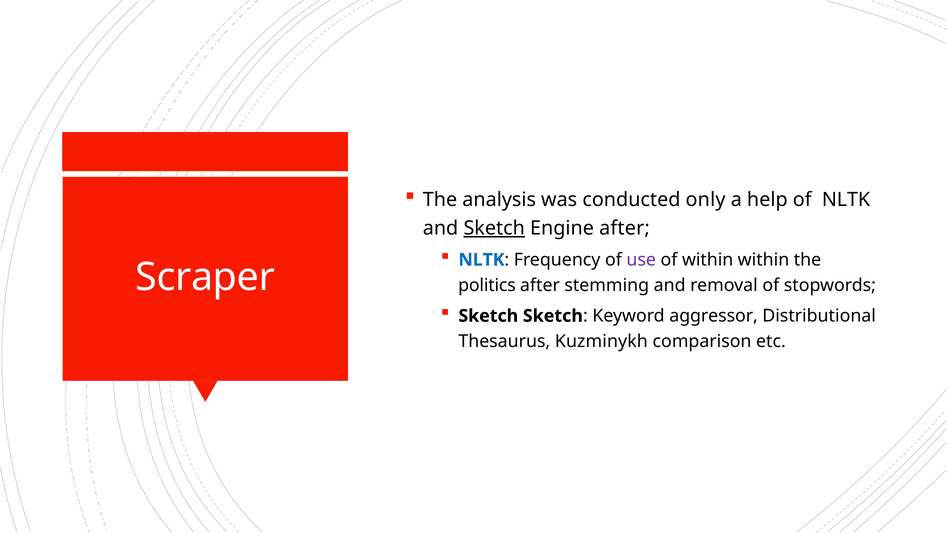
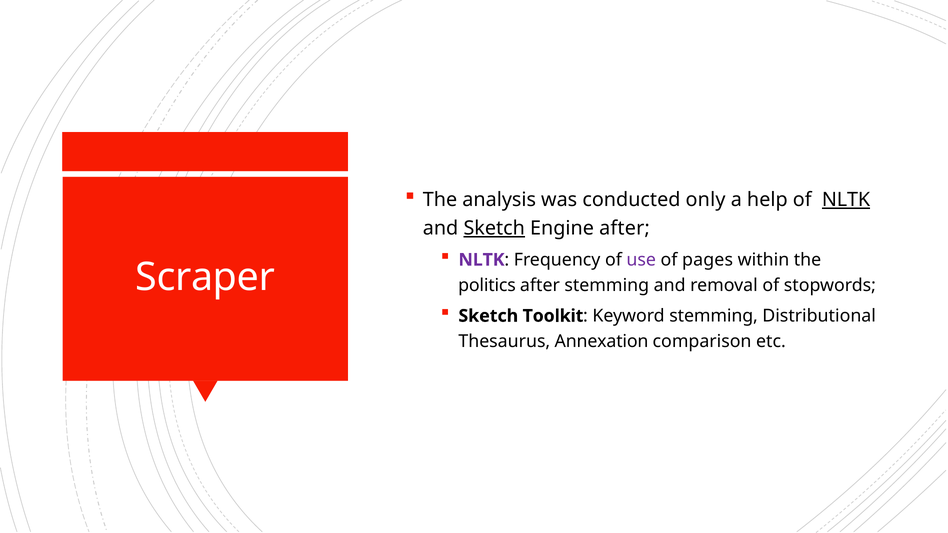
NLTK underline: none -> present (846, 200)
NLTK colour: blue -> purple (481, 260)
of within: within -> pages (708, 260)
Sketch Sketch: Sketch -> Toolkit (553, 316)
Keyword aggressor: aggressor -> stemming (714, 316)
Kuzminykh: Kuzminykh -> Annexation (602, 342)
